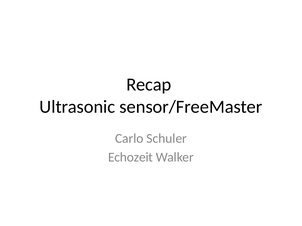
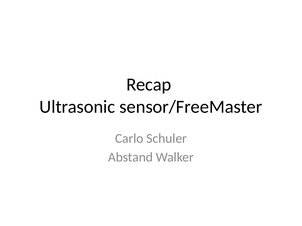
Echozeit: Echozeit -> Abstand (130, 158)
